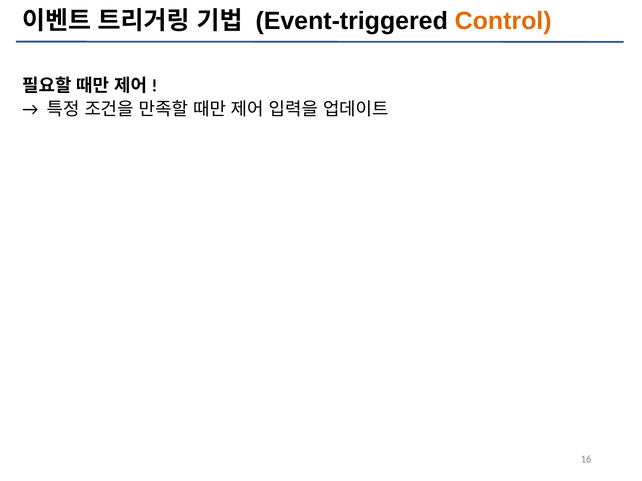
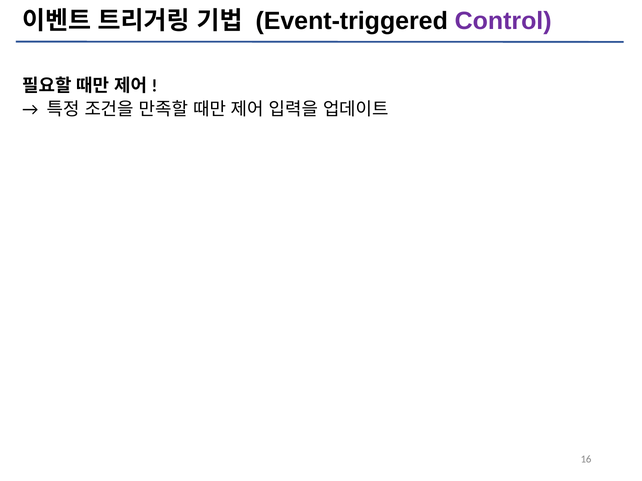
Control colour: orange -> purple (503, 21)
